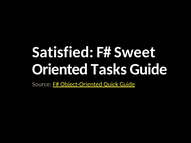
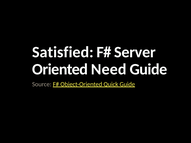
Sweet: Sweet -> Server (135, 52)
Tasks: Tasks -> Need (109, 69)
